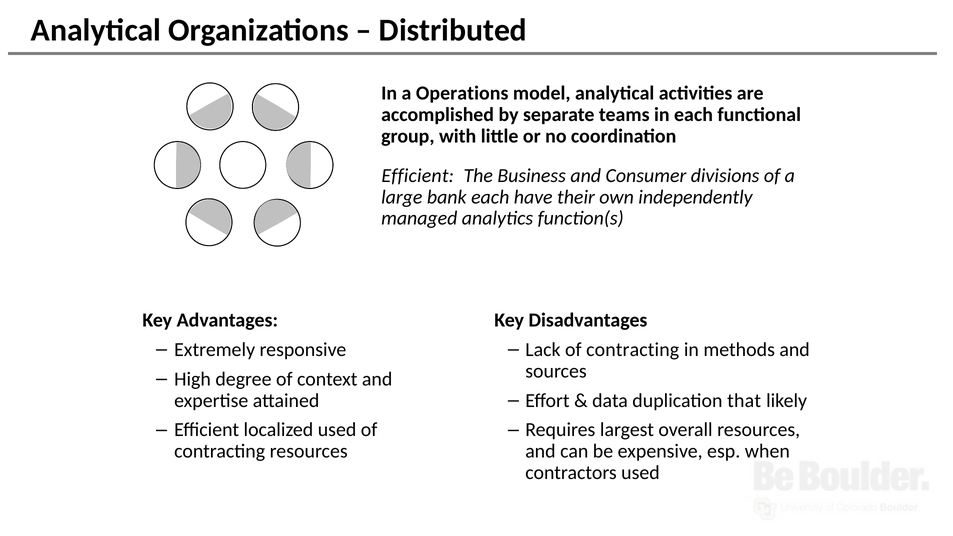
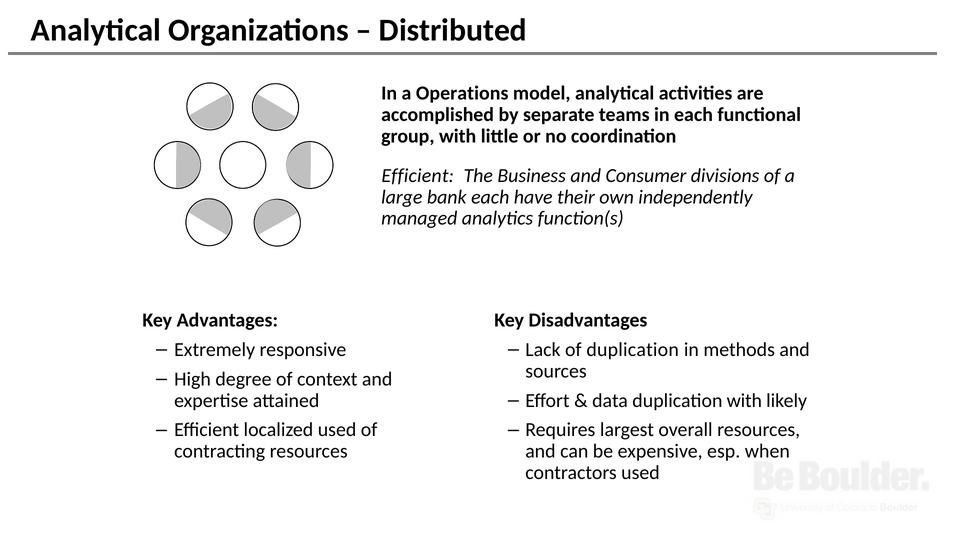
Lack of contracting: contracting -> duplication (633, 350)
duplication that: that -> with (744, 401)
